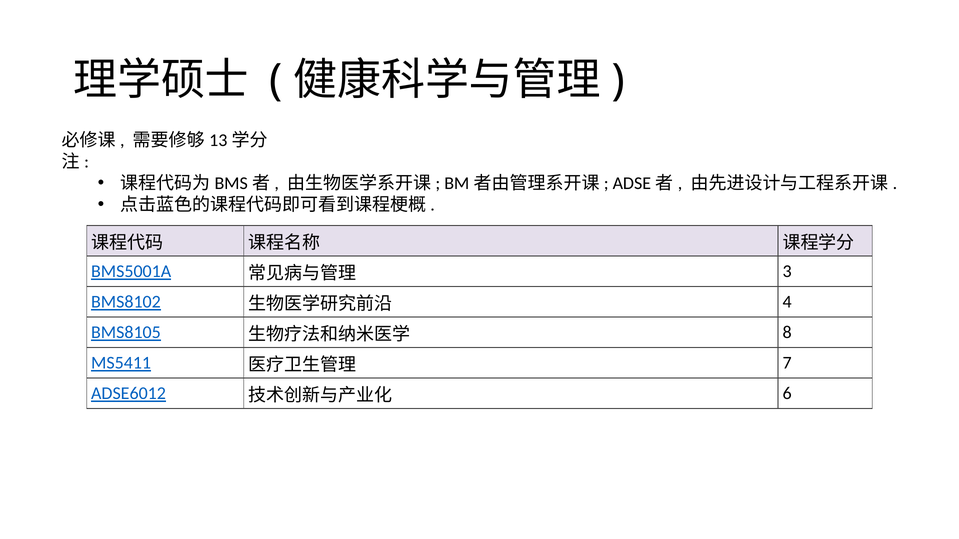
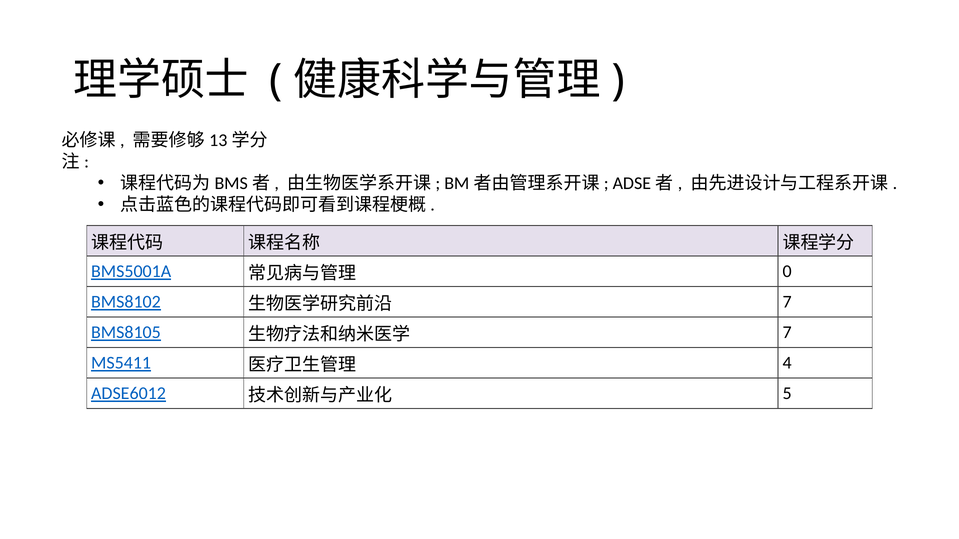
3: 3 -> 0 (787, 272)
4: 4 -> 7 (787, 302)
8: 8 -> 7 (787, 333)
7: 7 -> 4 (787, 363)
6: 6 -> 5 (787, 394)
